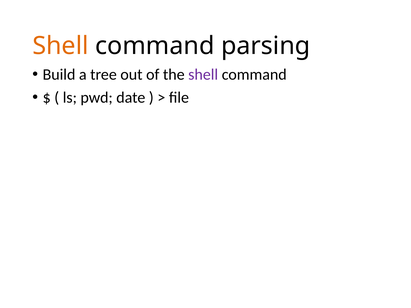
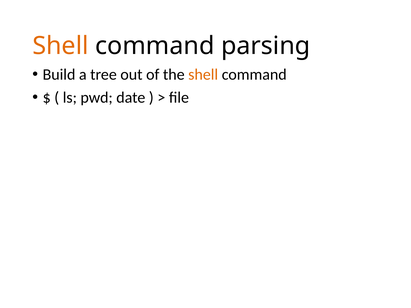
shell colour: purple -> orange (203, 75)
